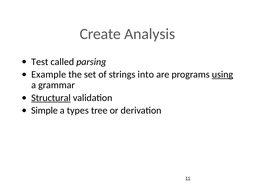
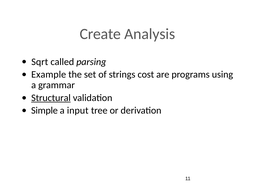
Test: Test -> Sqrt (40, 62)
into: into -> cost (146, 75)
using underline: present -> none (222, 75)
types: types -> input (78, 111)
